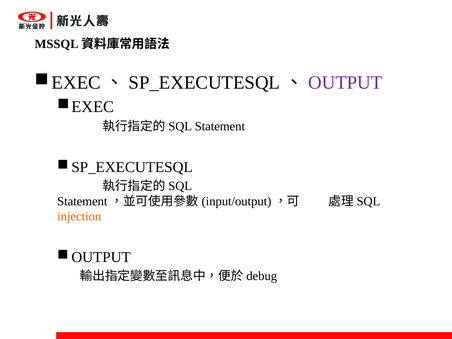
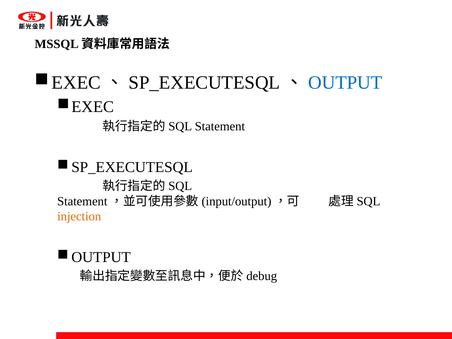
OUTPUT colour: purple -> blue (345, 83)
